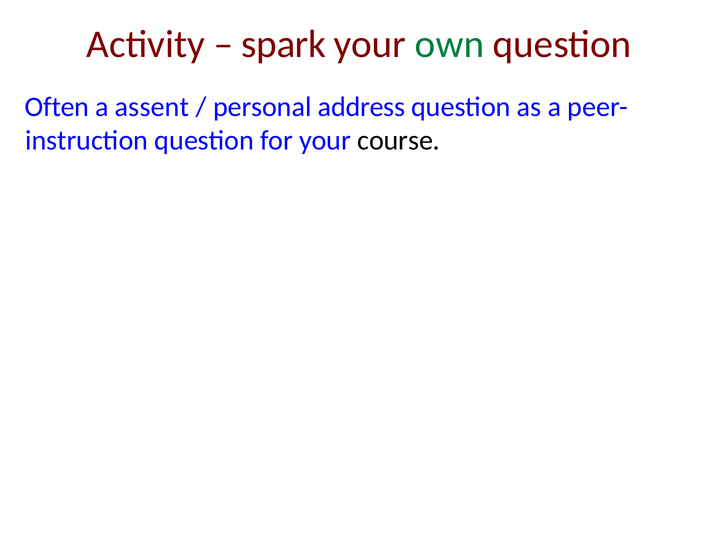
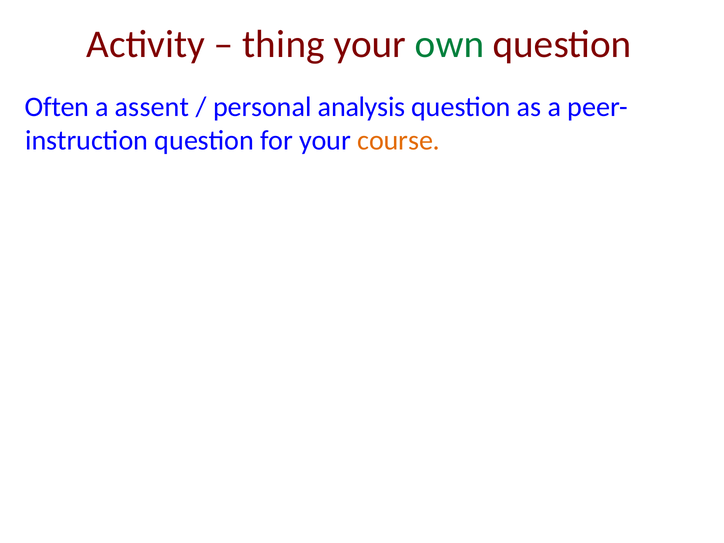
spark: spark -> thing (283, 44)
address: address -> analysis (362, 107)
course colour: black -> orange (399, 141)
